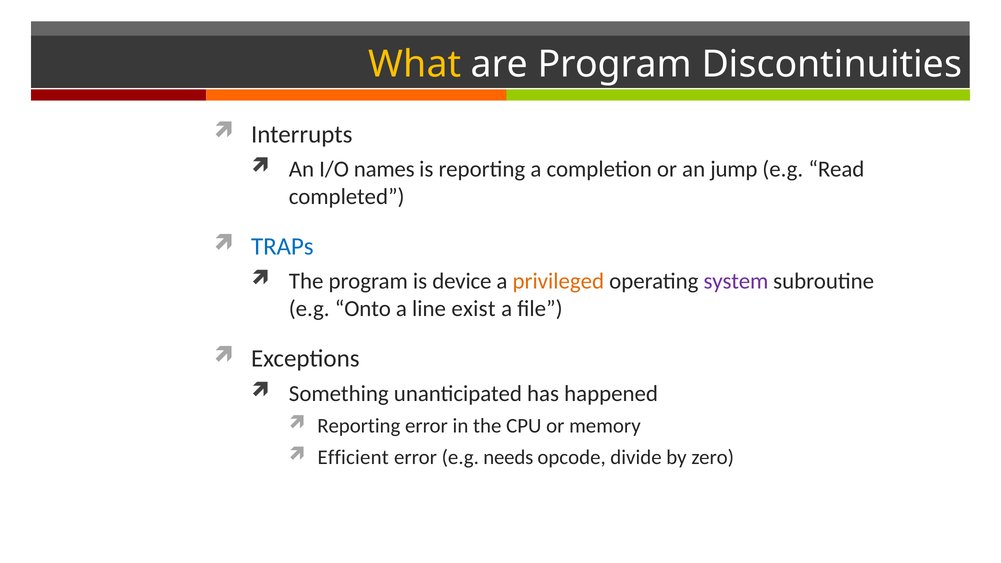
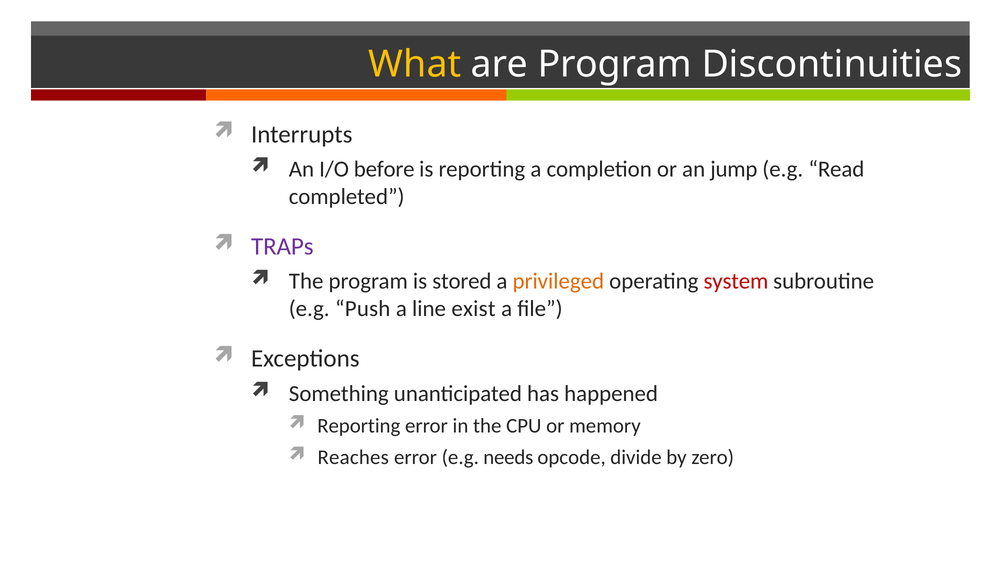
names: names -> before (384, 169)
TRAPs colour: blue -> purple (282, 247)
device: device -> stored (462, 281)
system colour: purple -> red (736, 281)
Onto: Onto -> Push (363, 309)
Efficient: Efficient -> Reaches (353, 457)
